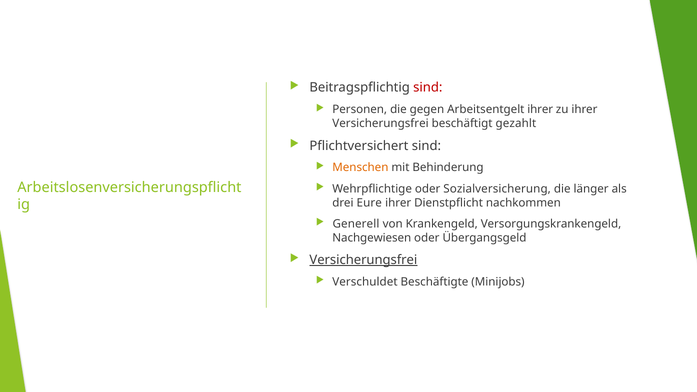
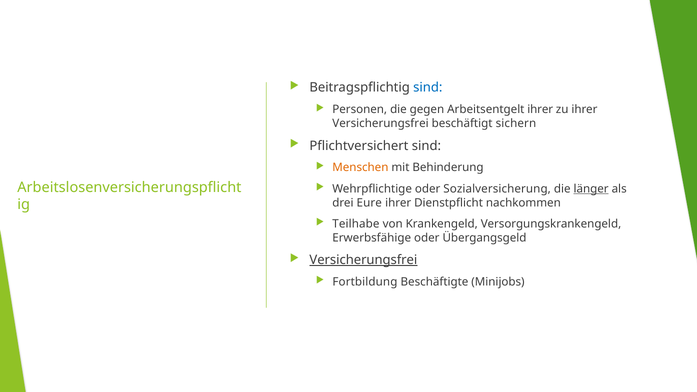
sind colour: red -> blue (428, 88)
gezahlt: gezahlt -> sichern (516, 124)
länger underline: none -> present (591, 189)
Generell: Generell -> Teilhabe (356, 224)
Nachgewiesen: Nachgewiesen -> Erwerbsfähige (372, 238)
Verschuldet: Verschuldet -> Fortbildung (365, 282)
